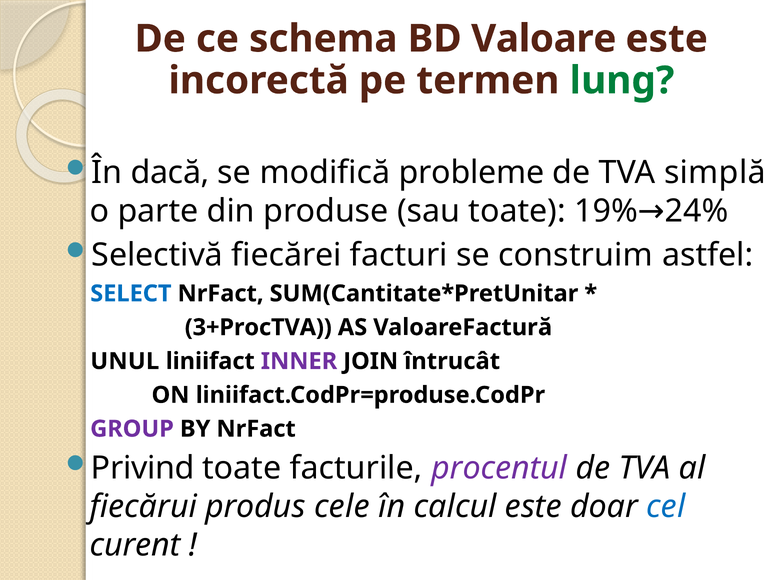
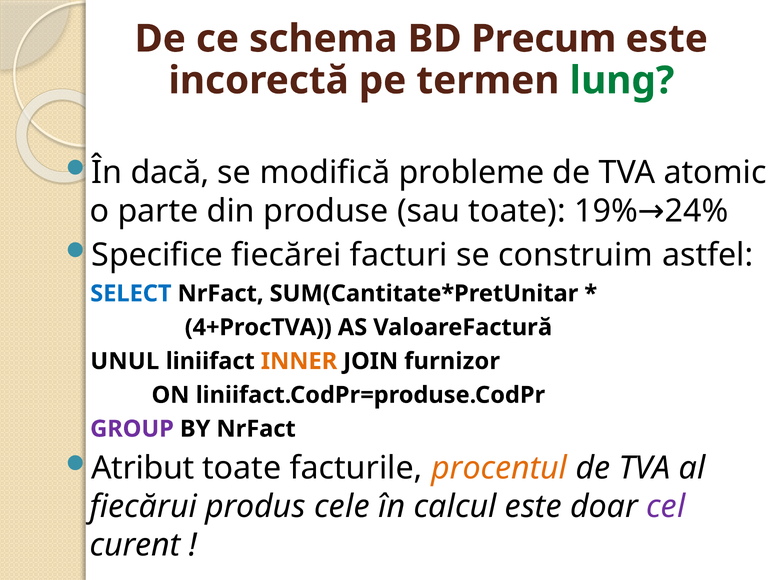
Valoare: Valoare -> Precum (544, 39)
simplă: simplă -> atomic (715, 173)
Selectivă: Selectivă -> Specifice (157, 255)
3+ProcTVA: 3+ProcTVA -> 4+ProcTVA (258, 328)
INNER colour: purple -> orange (299, 362)
întrucât: întrucât -> furnizor (452, 362)
Privind: Privind -> Atribut (143, 469)
procentul colour: purple -> orange (499, 469)
cel colour: blue -> purple (666, 507)
